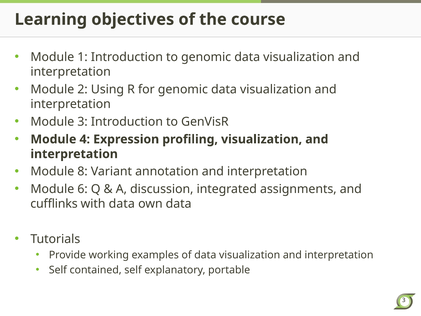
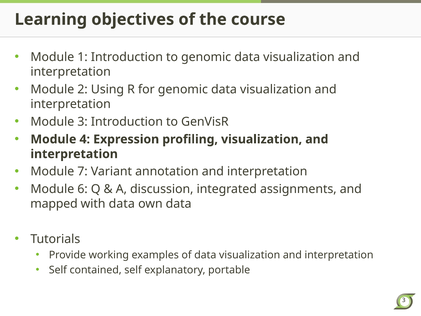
8: 8 -> 7 (83, 171)
cufflinks: cufflinks -> mapped (54, 204)
